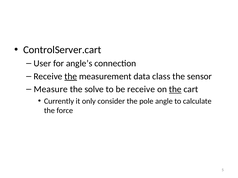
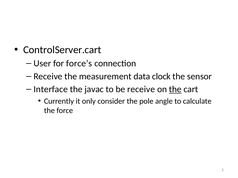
angle’s: angle’s -> force’s (79, 64)
the underline: present -> none (71, 77)
class: class -> clock (161, 77)
Measure: Measure -> Interface (51, 90)
solve: solve -> javac (94, 90)
